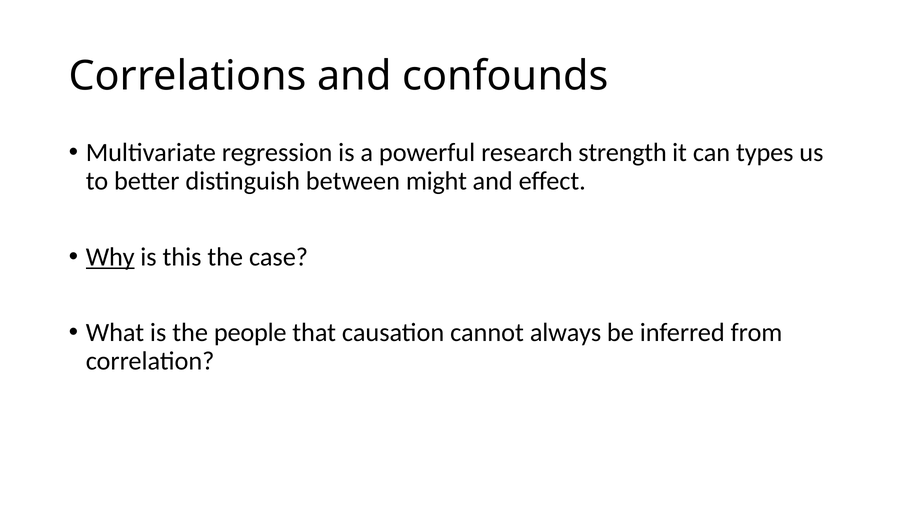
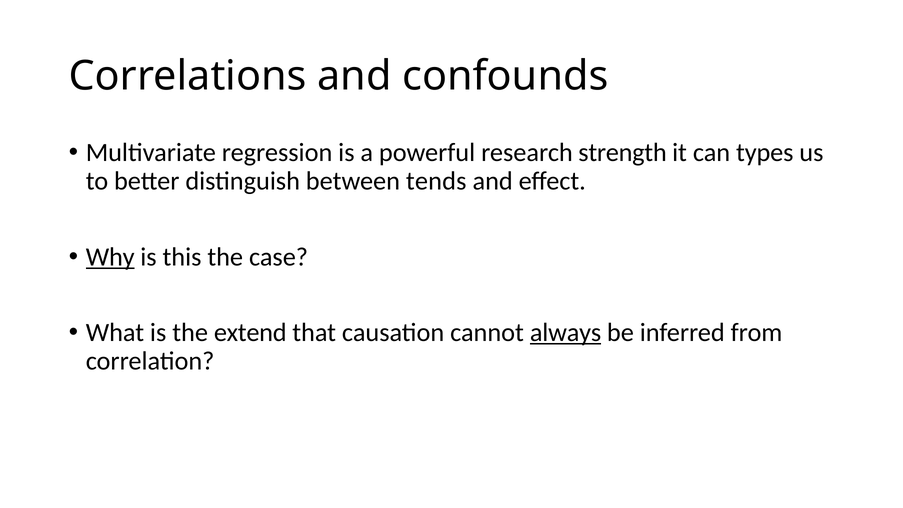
might: might -> tends (436, 181)
people: people -> extend (250, 333)
always underline: none -> present (566, 333)
